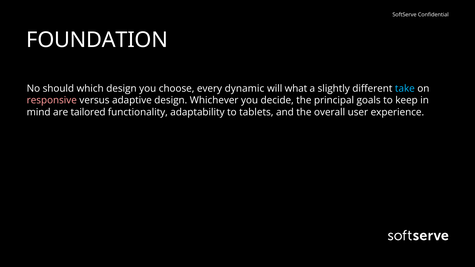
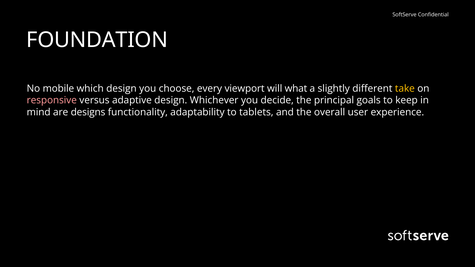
should: should -> mobile (58, 89)
dynamic: dynamic -> viewport (245, 89)
take colour: light blue -> yellow (405, 89)
tailored: tailored -> designs (88, 112)
